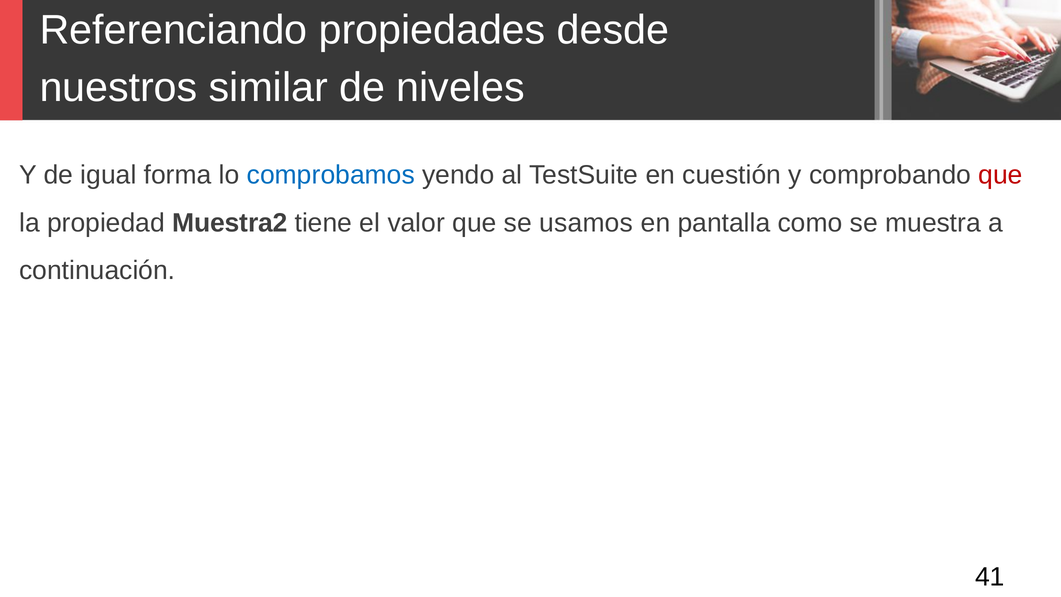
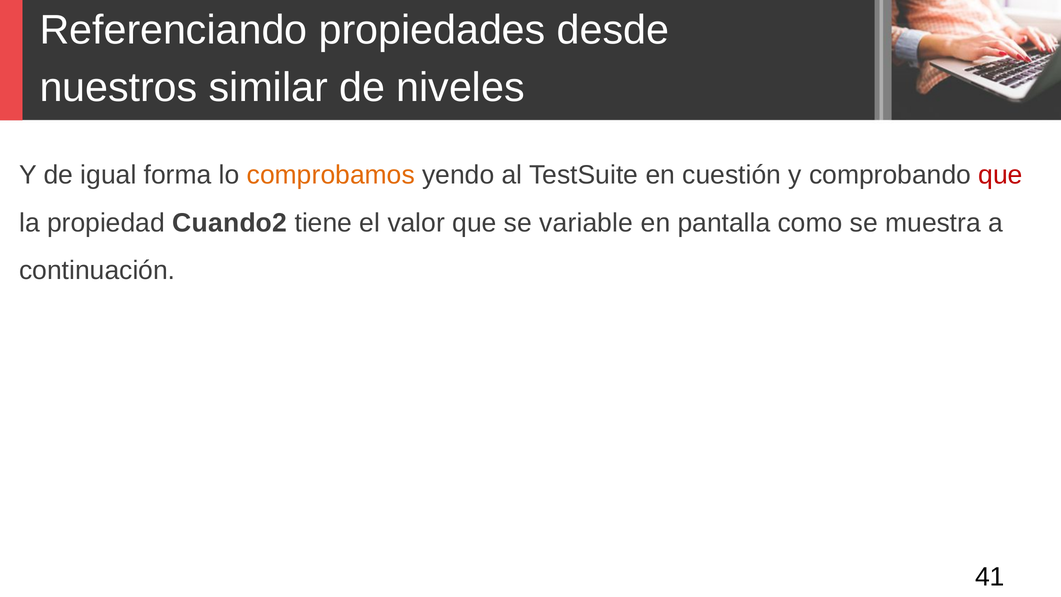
comprobamos colour: blue -> orange (331, 175)
Muestra2: Muestra2 -> Cuando2 (230, 223)
usamos: usamos -> variable (586, 223)
